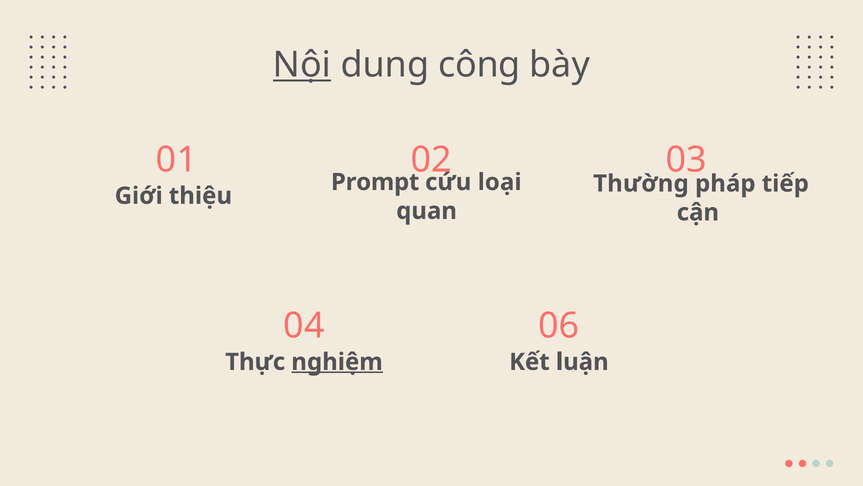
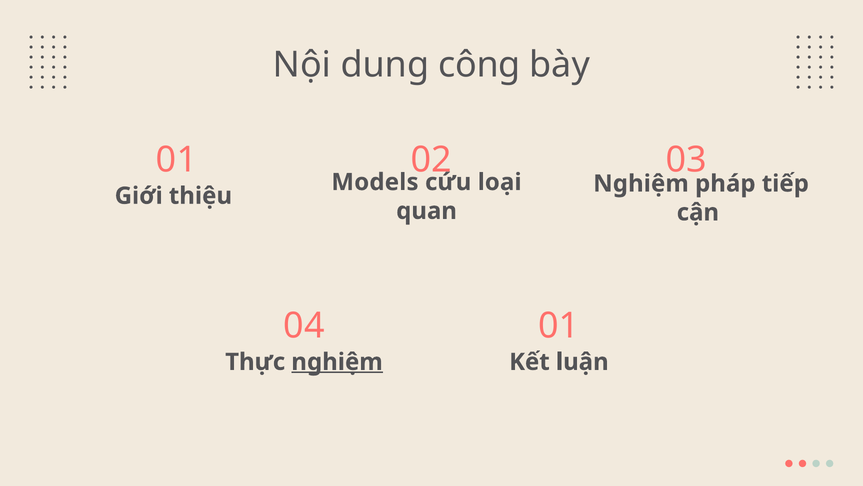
Nội underline: present -> none (302, 65)
Prompt: Prompt -> Models (375, 182)
Thường: Thường -> Nghiệm (641, 183)
04 06: 06 -> 01 (559, 326)
